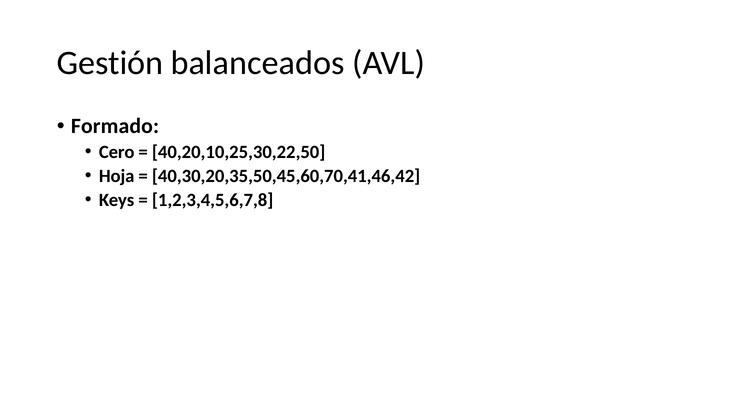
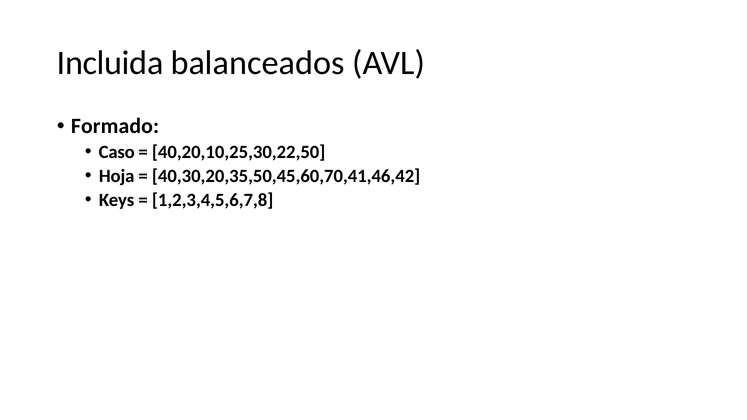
Gestión: Gestión -> Incluida (110, 63)
Cero: Cero -> Caso (117, 152)
